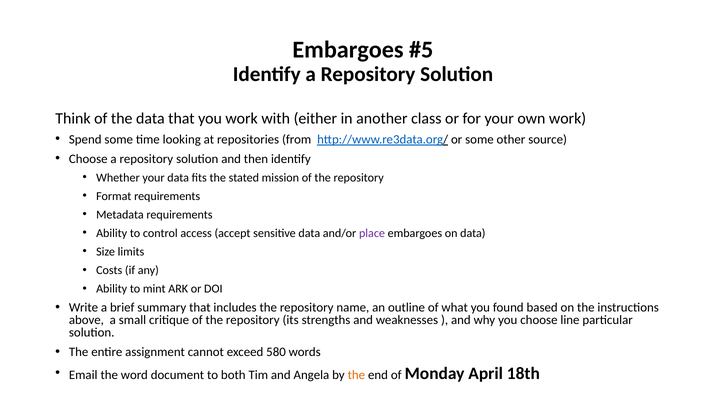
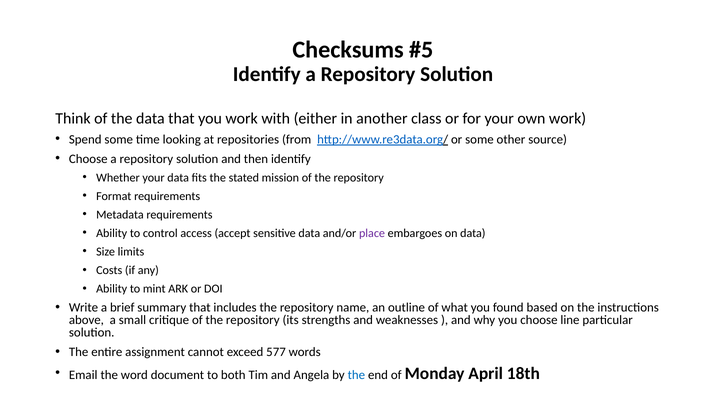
Embargoes: Embargoes -> Checksums (348, 50)
580: 580 -> 577 (276, 352)
the colour: orange -> blue (356, 375)
